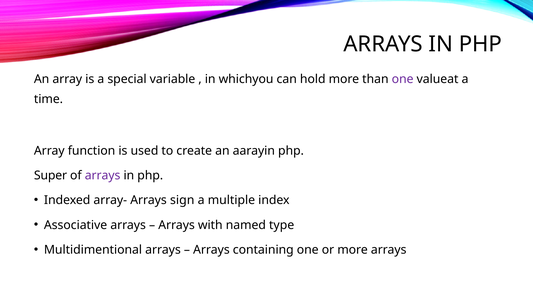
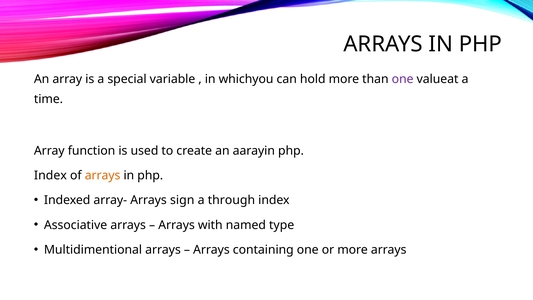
Super: Super -> Index (50, 175)
arrays colour: purple -> orange (103, 175)
multiple: multiple -> through (231, 200)
